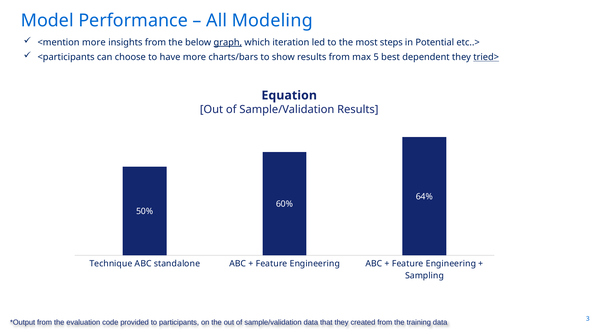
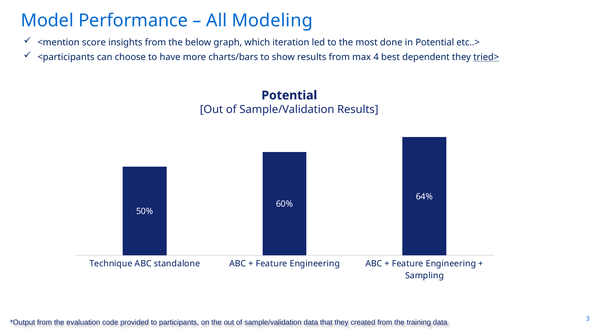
<mention more: more -> score (94, 42)
graph underline: present -> none (228, 42)
steps: steps -> done (391, 42)
5: 5 -> 4 (376, 57)
Equation: Equation -> Potential (289, 95)
